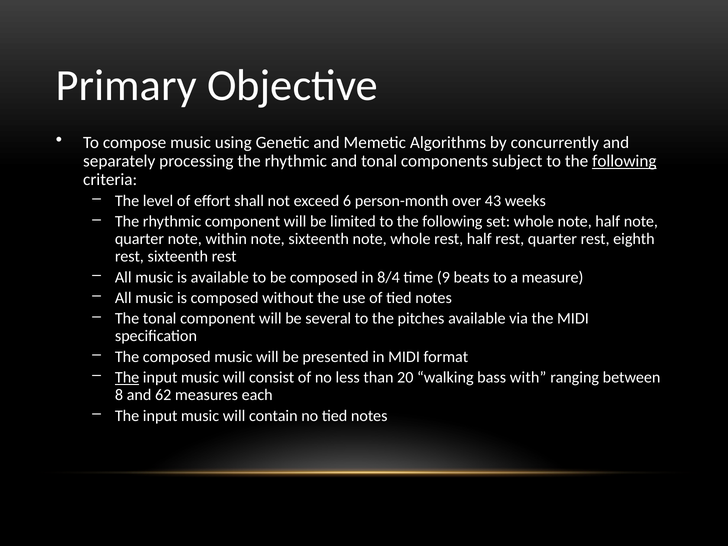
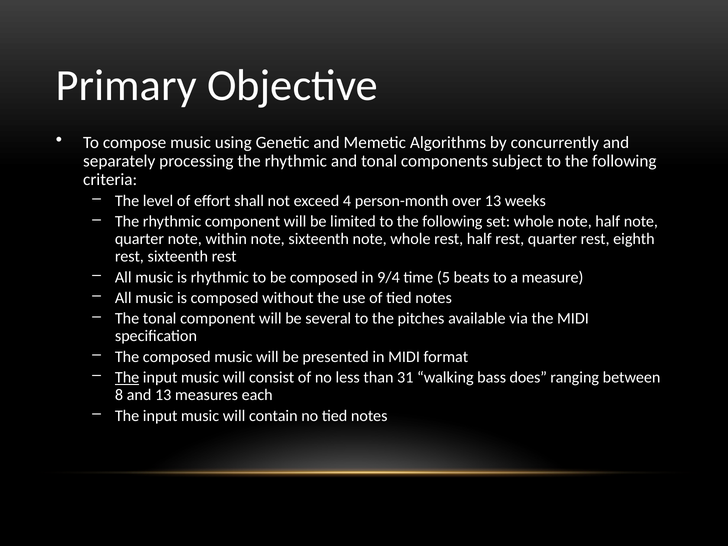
following underline: present -> none (624, 161)
6: 6 -> 4 (347, 201)
over 43: 43 -> 13 (493, 201)
is available: available -> rhythmic (220, 277)
8/4: 8/4 -> 9/4 (389, 277)
9: 9 -> 5 (443, 277)
20: 20 -> 31 (405, 378)
with: with -> does (528, 378)
and 62: 62 -> 13 (163, 395)
